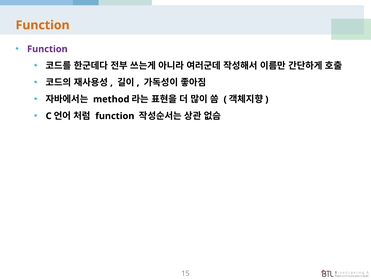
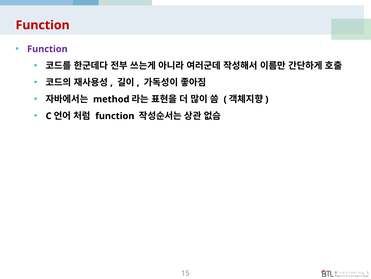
Function colour: orange -> red (43, 25)
